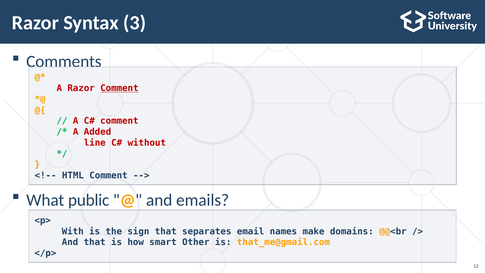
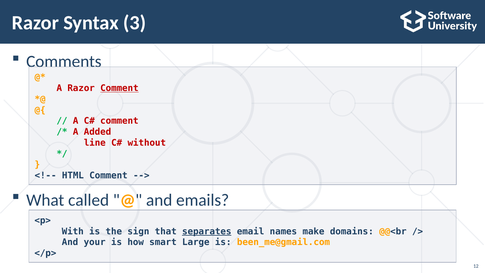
public: public -> called (89, 200)
separates underline: none -> present (207, 231)
And that: that -> your (95, 242)
Other: Other -> Large (196, 242)
that_me@gmail.com: that_me@gmail.com -> been_me@gmail.com (283, 242)
